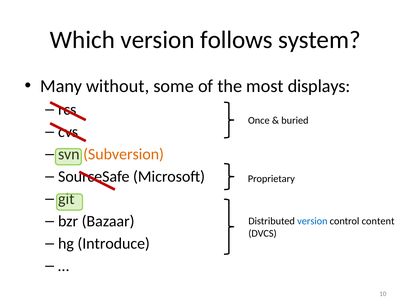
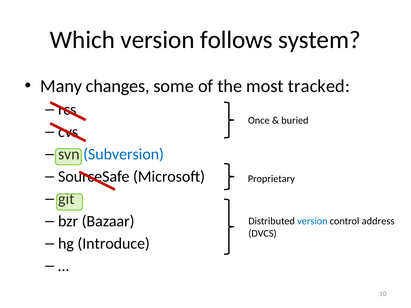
without: without -> changes (118, 86)
displays: displays -> tracked (319, 86)
Subversion colour: orange -> blue (124, 154)
content: content -> address (378, 221)
